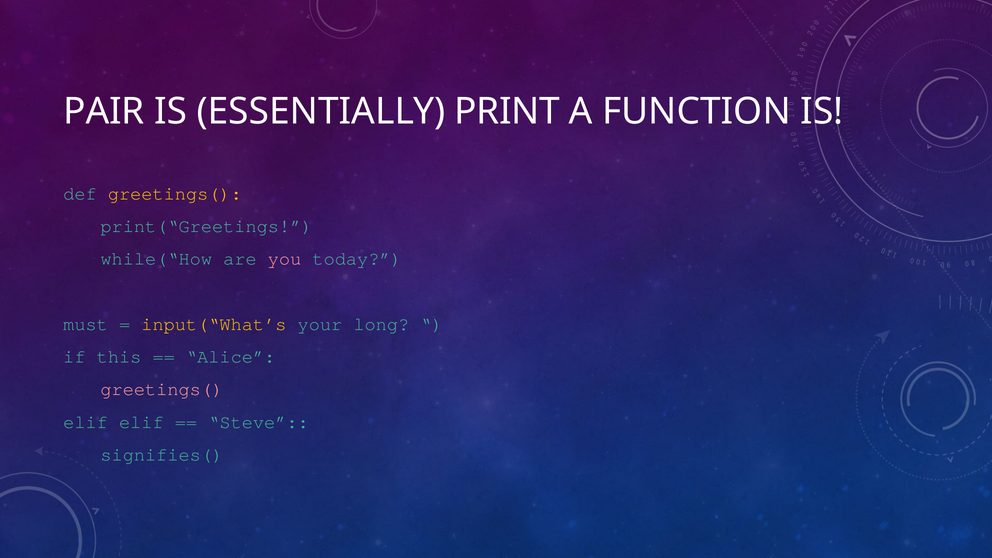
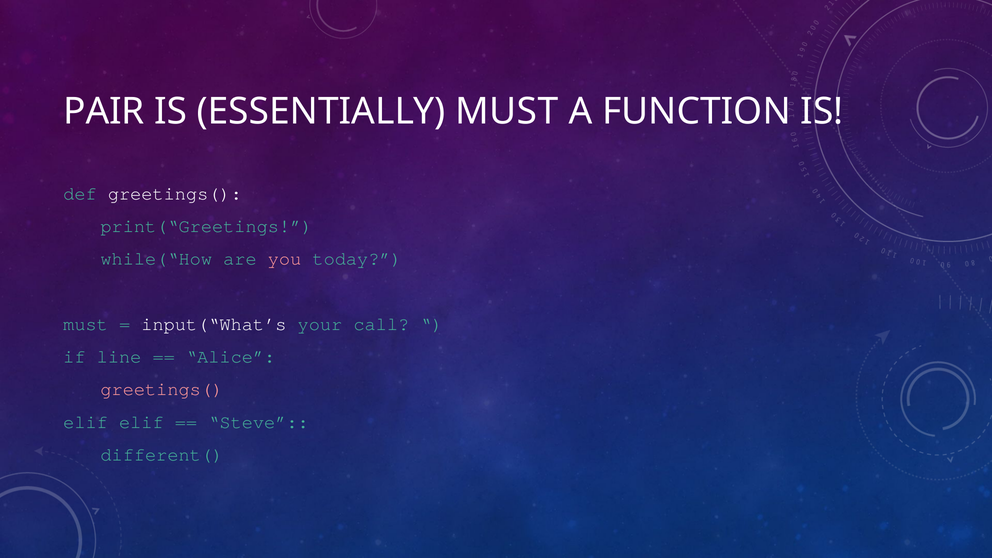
ESSENTIALLY PRINT: PRINT -> MUST (507, 111)
greetings( colour: yellow -> white (175, 193)
input(“What’s colour: yellow -> white (214, 324)
long: long -> call (381, 324)
this: this -> line (119, 357)
signifies(: signifies( -> different( (162, 455)
